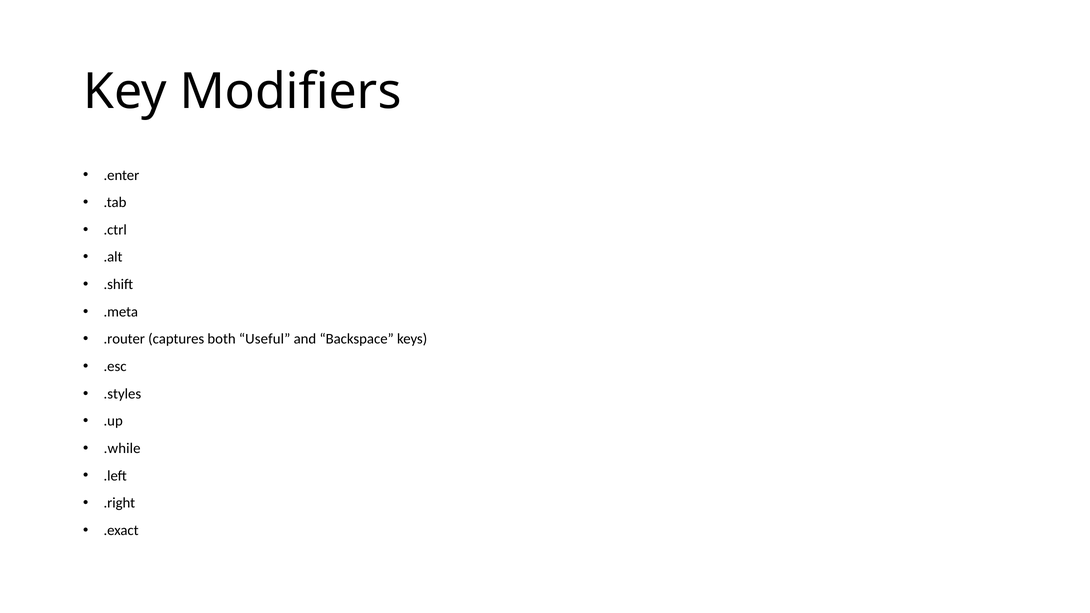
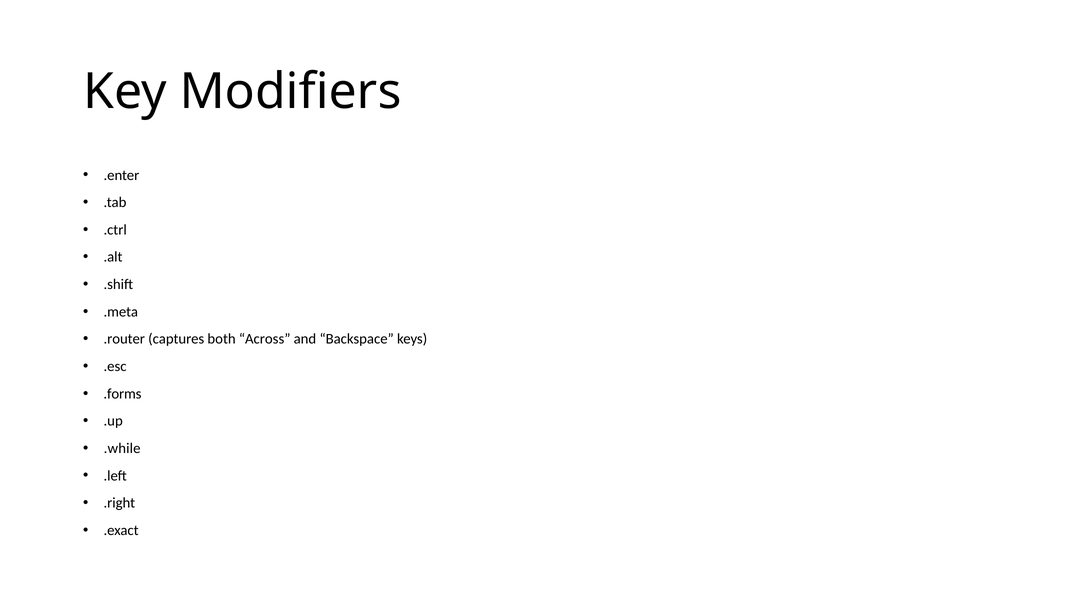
Useful: Useful -> Across (265, 339)
.styles: .styles -> .forms (122, 394)
